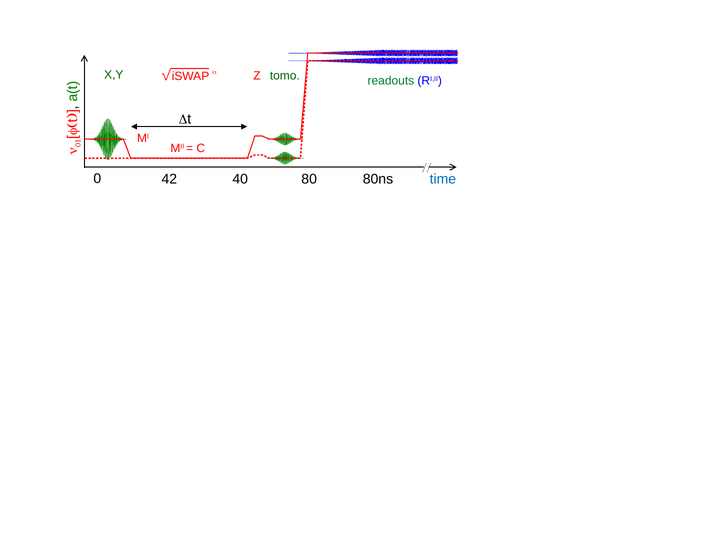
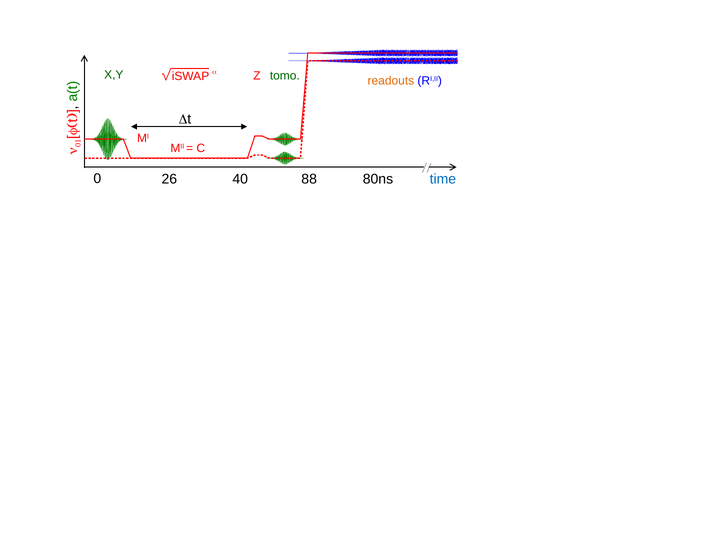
readouts colour: green -> orange (391, 81)
42: 42 -> 26 (169, 179)
80: 80 -> 88 (309, 179)
